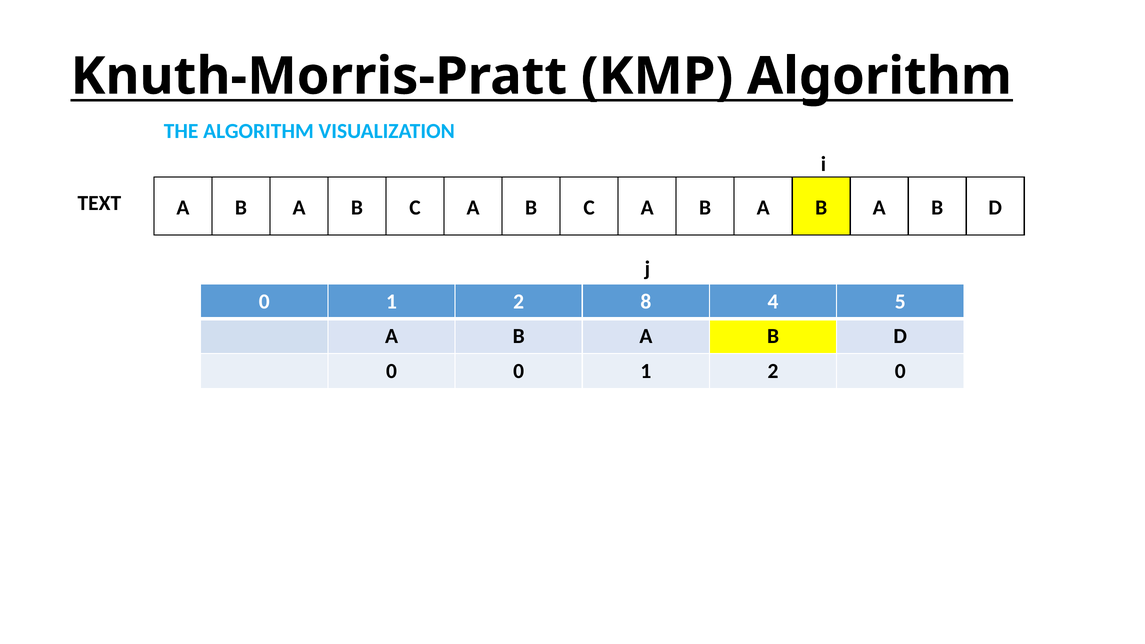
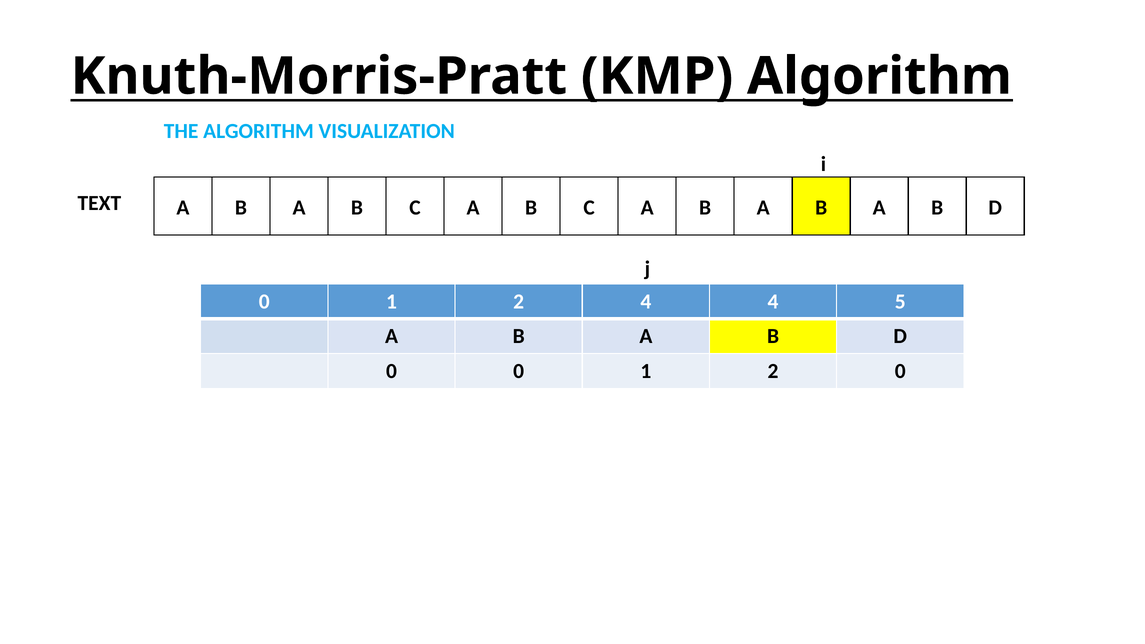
2 8: 8 -> 4 (646, 302)
